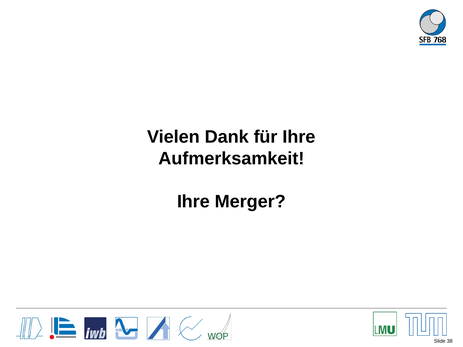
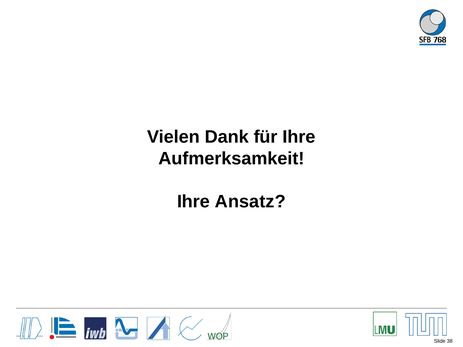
Merger: Merger -> Ansatz (250, 202)
